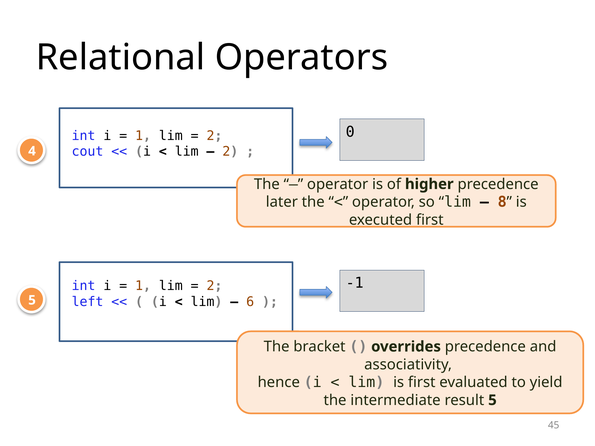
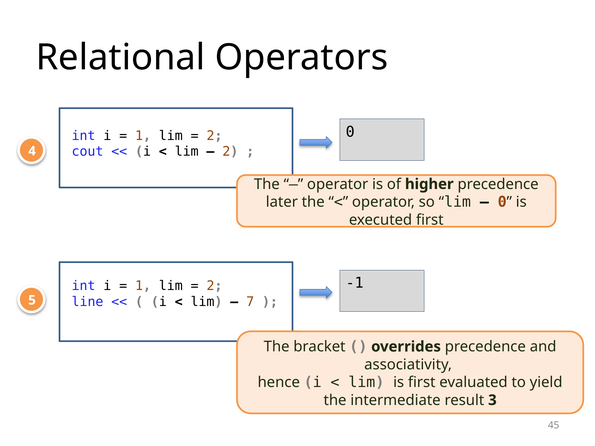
8: 8 -> 0 (502, 202)
left: left -> line (88, 302)
6: 6 -> 7 (250, 302)
result 5: 5 -> 3 (492, 400)
